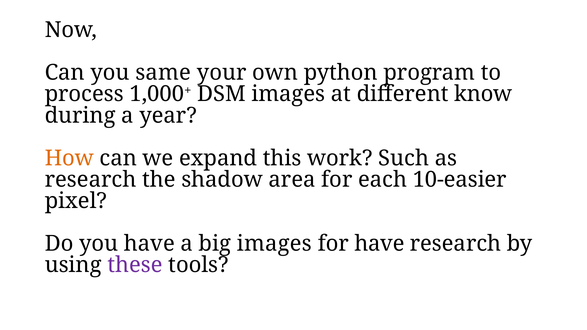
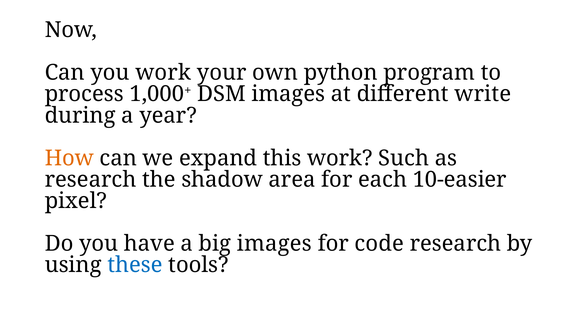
you same: same -> work (163, 73)
know: know -> write (483, 94)
for have: have -> code (379, 244)
these colour: purple -> blue (135, 265)
